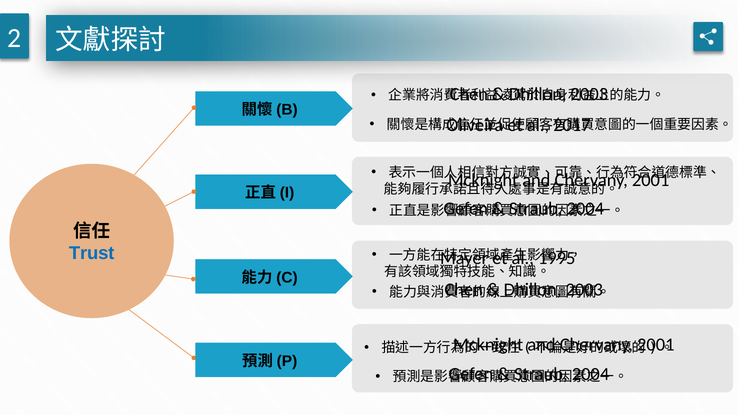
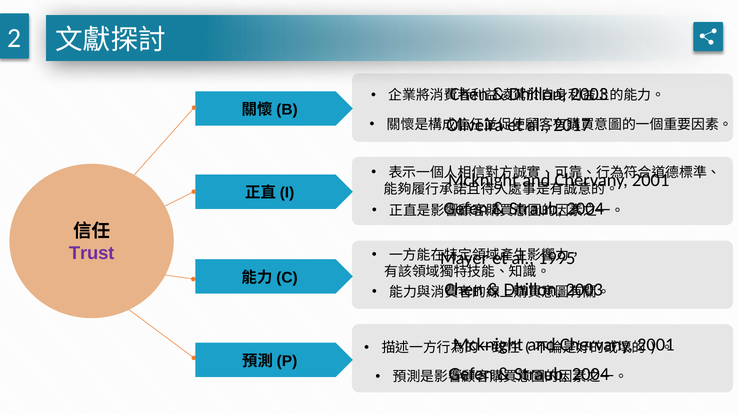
Trust colour: blue -> purple (92, 253)
